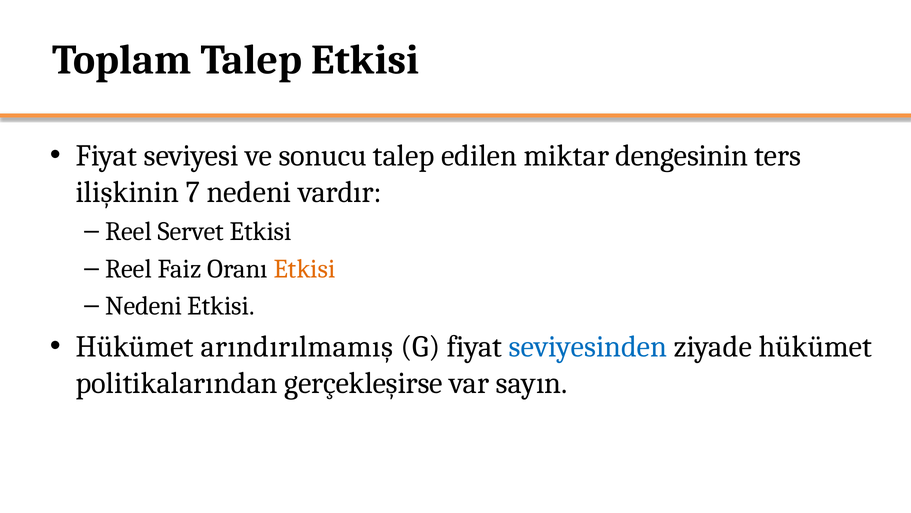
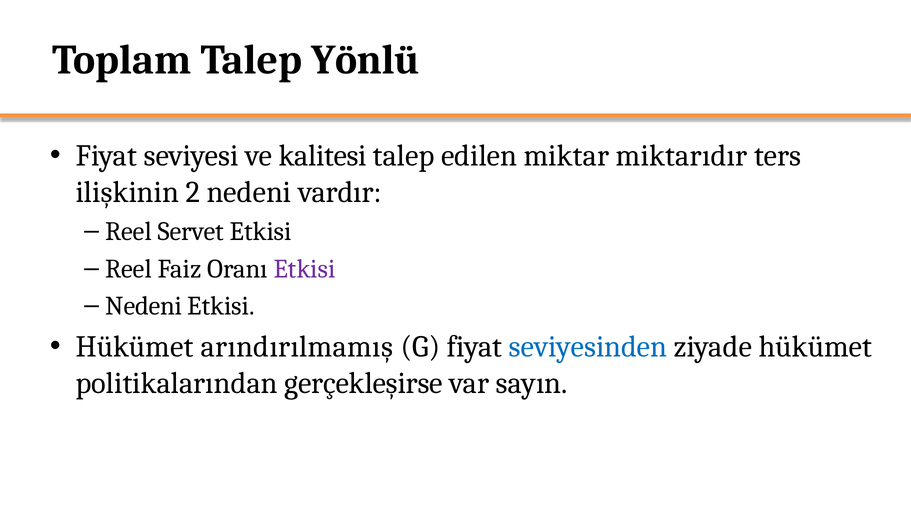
Talep Etkisi: Etkisi -> Yönlü (365, 60)
sonucu: sonucu -> kalitesi (323, 156)
dengesinin: dengesinin -> miktarıdır (681, 156)
7: 7 -> 2 (193, 192)
Etkisi colour: orange -> purple (305, 268)
